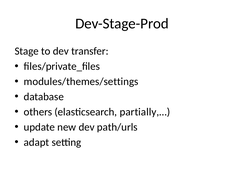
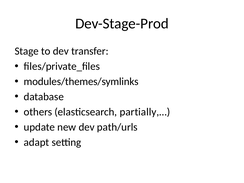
modules/themes/settings: modules/themes/settings -> modules/themes/symlinks (81, 82)
